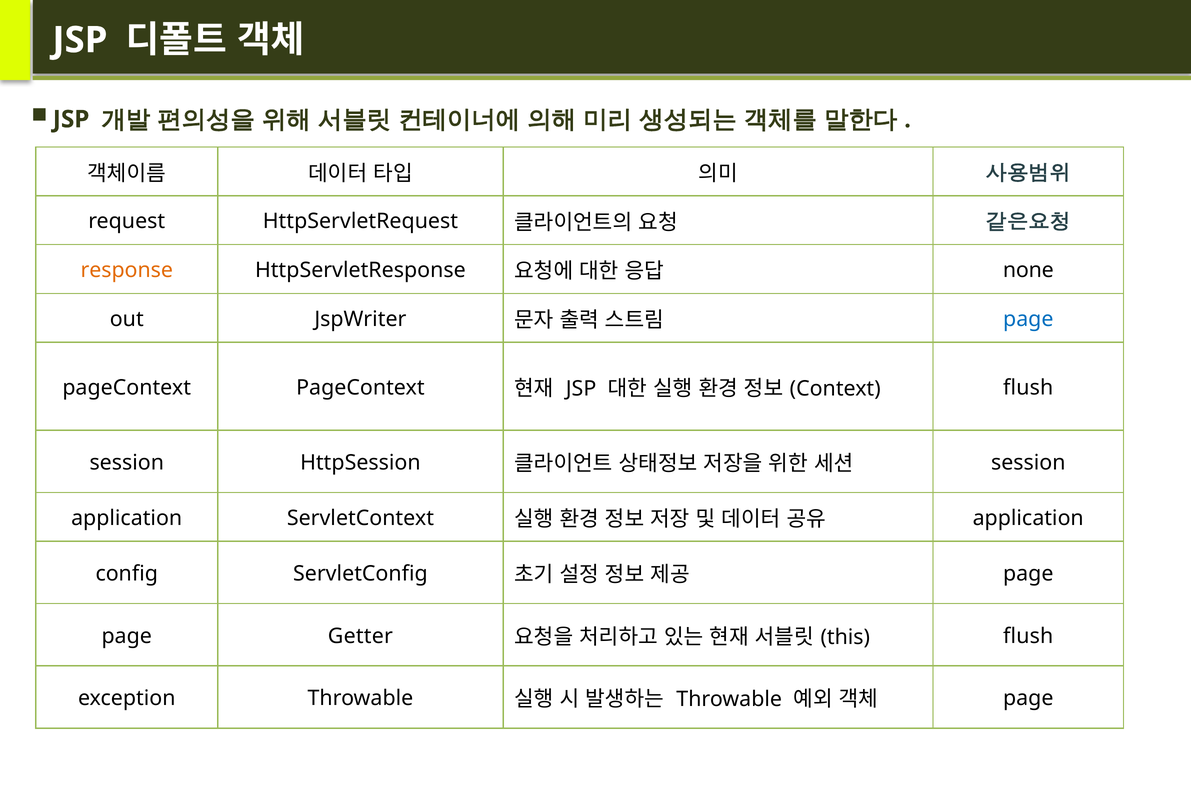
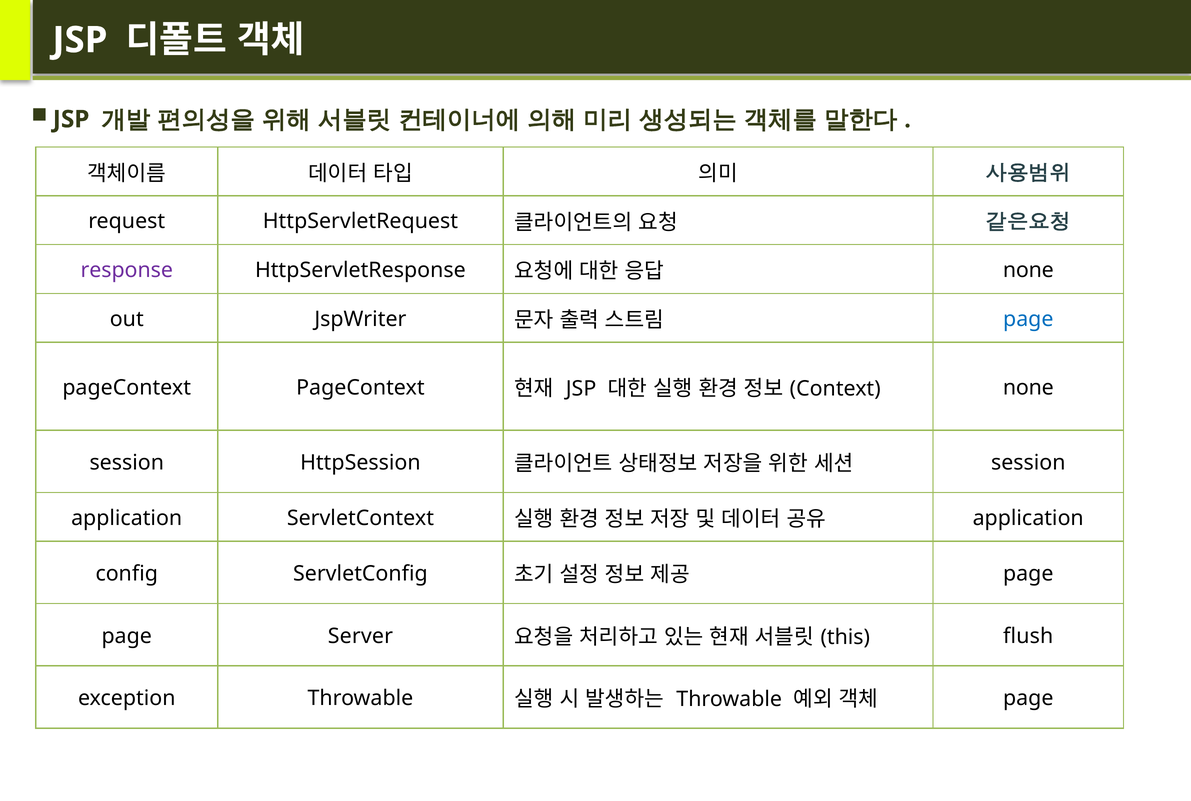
response colour: orange -> purple (127, 270)
flush: flush -> none (1028, 387)
Getter: Getter -> Server (360, 636)
